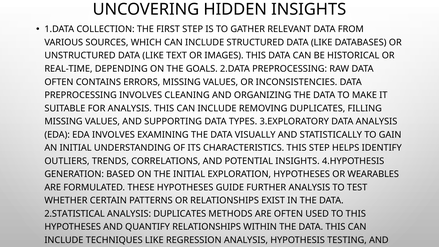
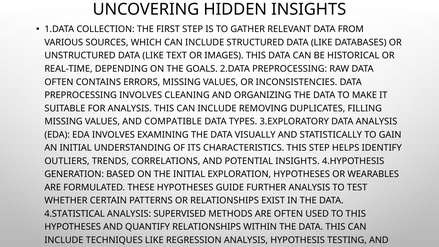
SUPPORTING: SUPPORTING -> COMPATIBLE (173, 121)
2.STATISTICAL: 2.STATISTICAL -> 4.STATISTICAL (75, 214)
ANALYSIS DUPLICATES: DUPLICATES -> SUPERVISED (180, 214)
